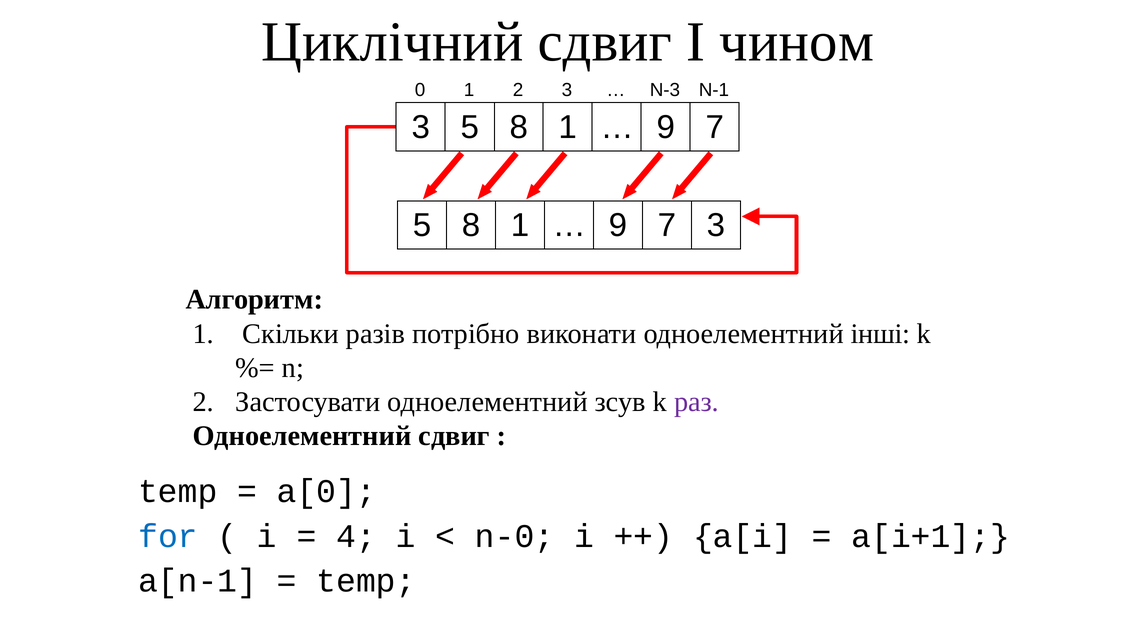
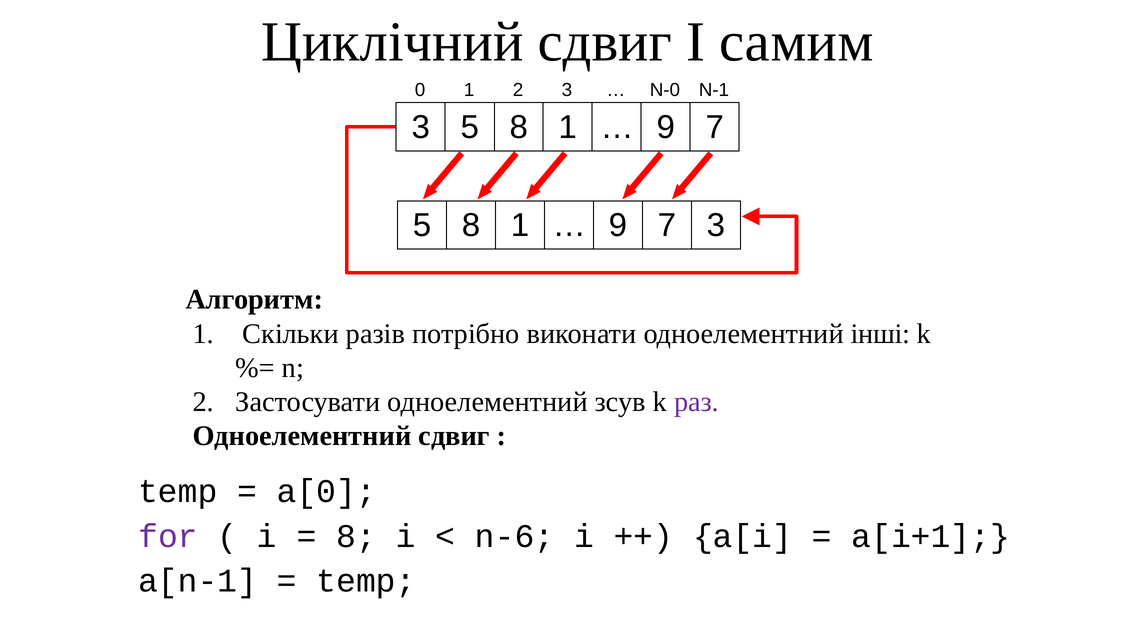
чином: чином -> самим (796, 42)
N-3: N-3 -> N-0 (665, 90)
for colour: blue -> purple (168, 536)
4: 4 -> 8 (356, 536)
n-0: n-0 -> n-6 (515, 536)
